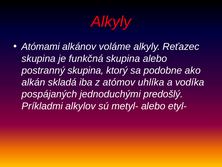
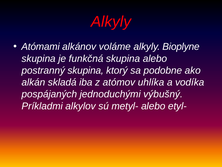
Reťazec: Reťazec -> Bioplyne (181, 47)
predošlý: predošlý -> výbušný (163, 94)
